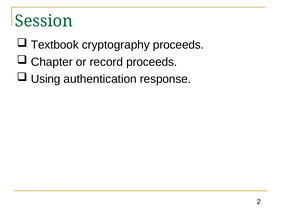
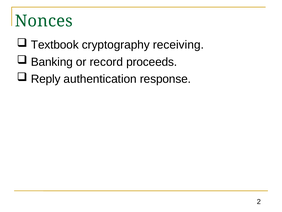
Session: Session -> Nonces (44, 21)
cryptography proceeds: proceeds -> receiving (178, 45)
Chapter: Chapter -> Banking (52, 62)
Using: Using -> Reply (46, 79)
